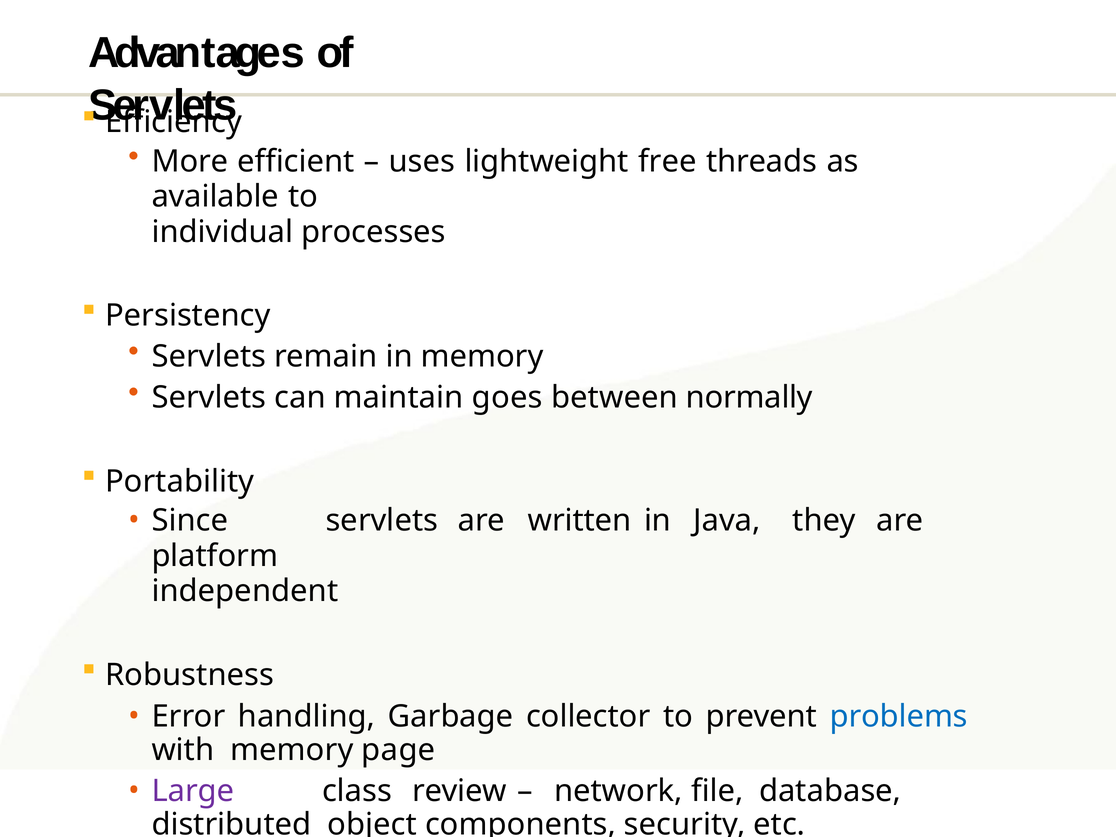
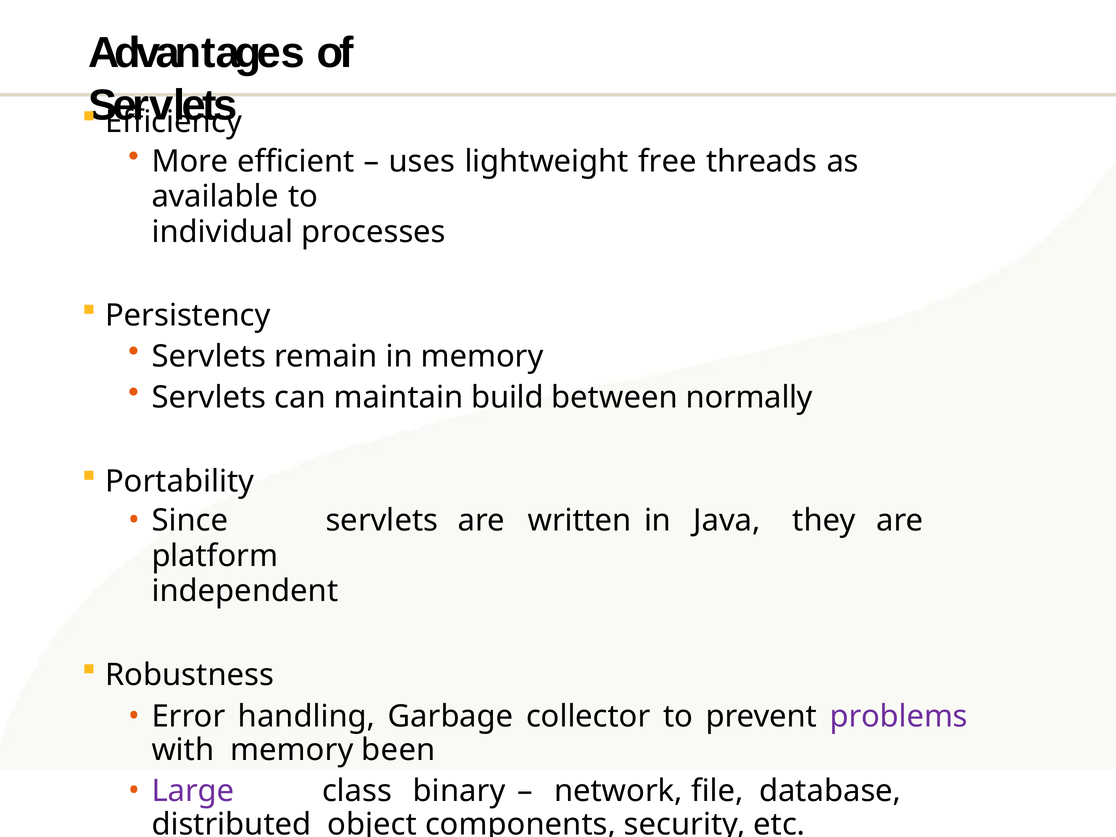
goes: goes -> build (508, 398)
problems colour: blue -> purple (899, 716)
page: page -> been (398, 750)
review: review -> binary (459, 791)
